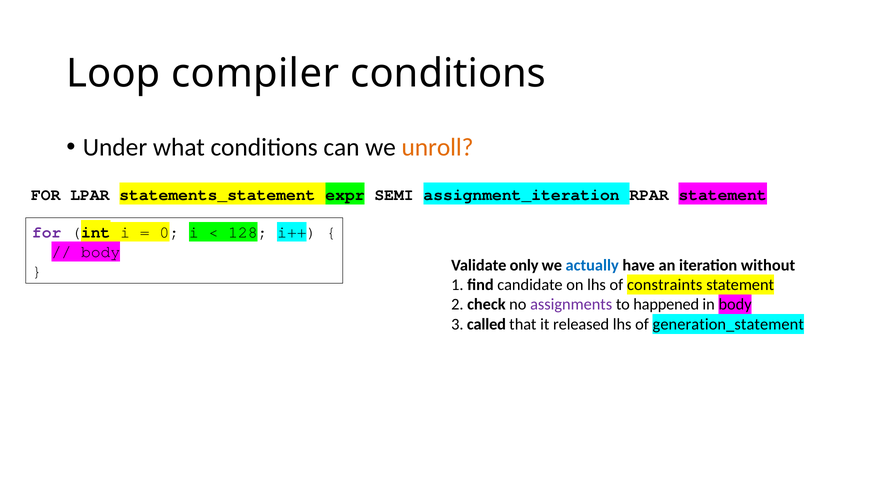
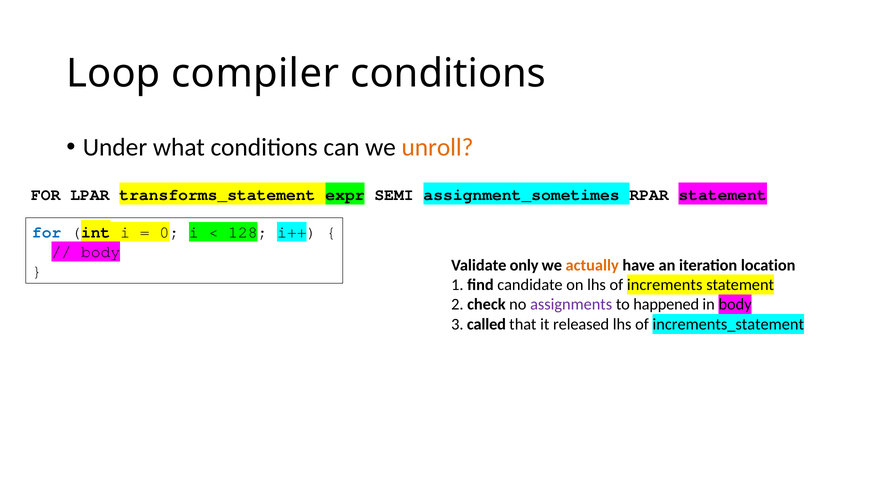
statements_statement: statements_statement -> transforms_statement (217, 194)
assignment_iteration: assignment_iteration -> assignment_sometimes (522, 194)
for colour: purple -> blue (47, 232)
actually colour: blue -> orange (592, 265)
without: without -> location (768, 265)
constraints: constraints -> increments (665, 285)
generation_statement: generation_statement -> increments_statement (728, 324)
